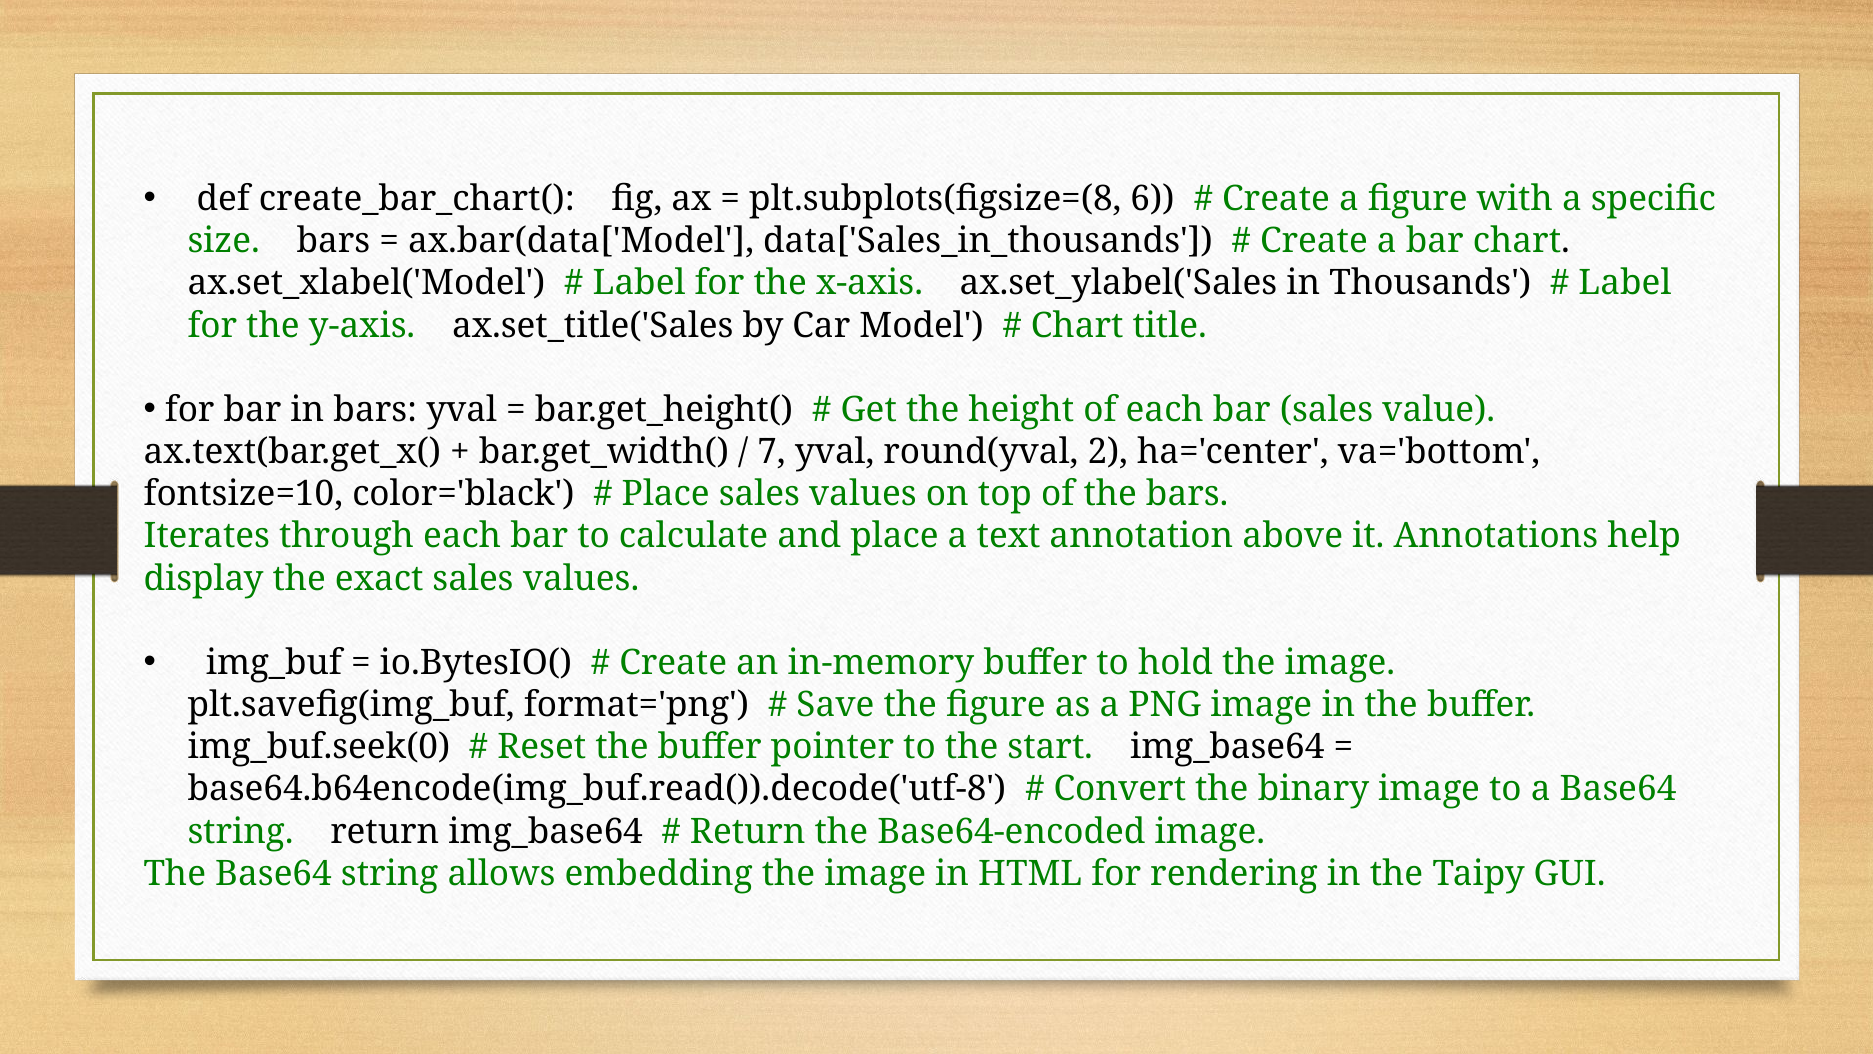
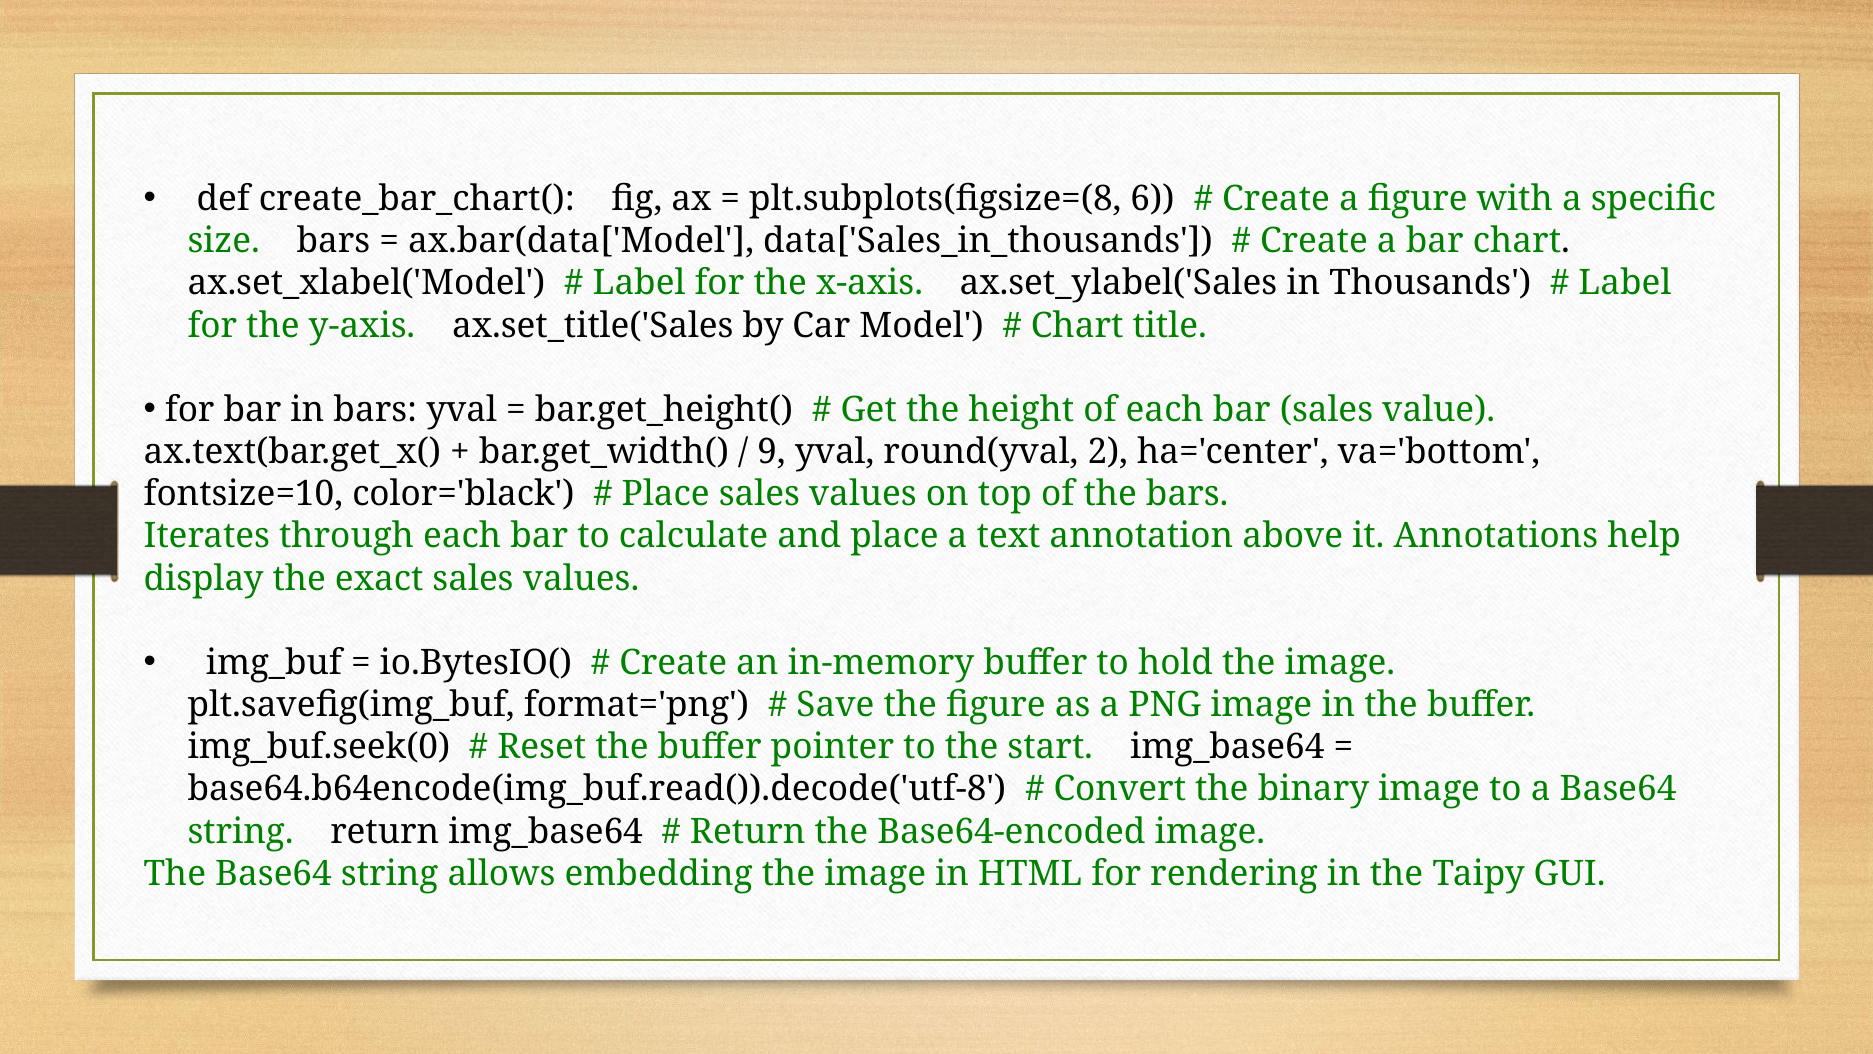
7: 7 -> 9 (772, 452)
